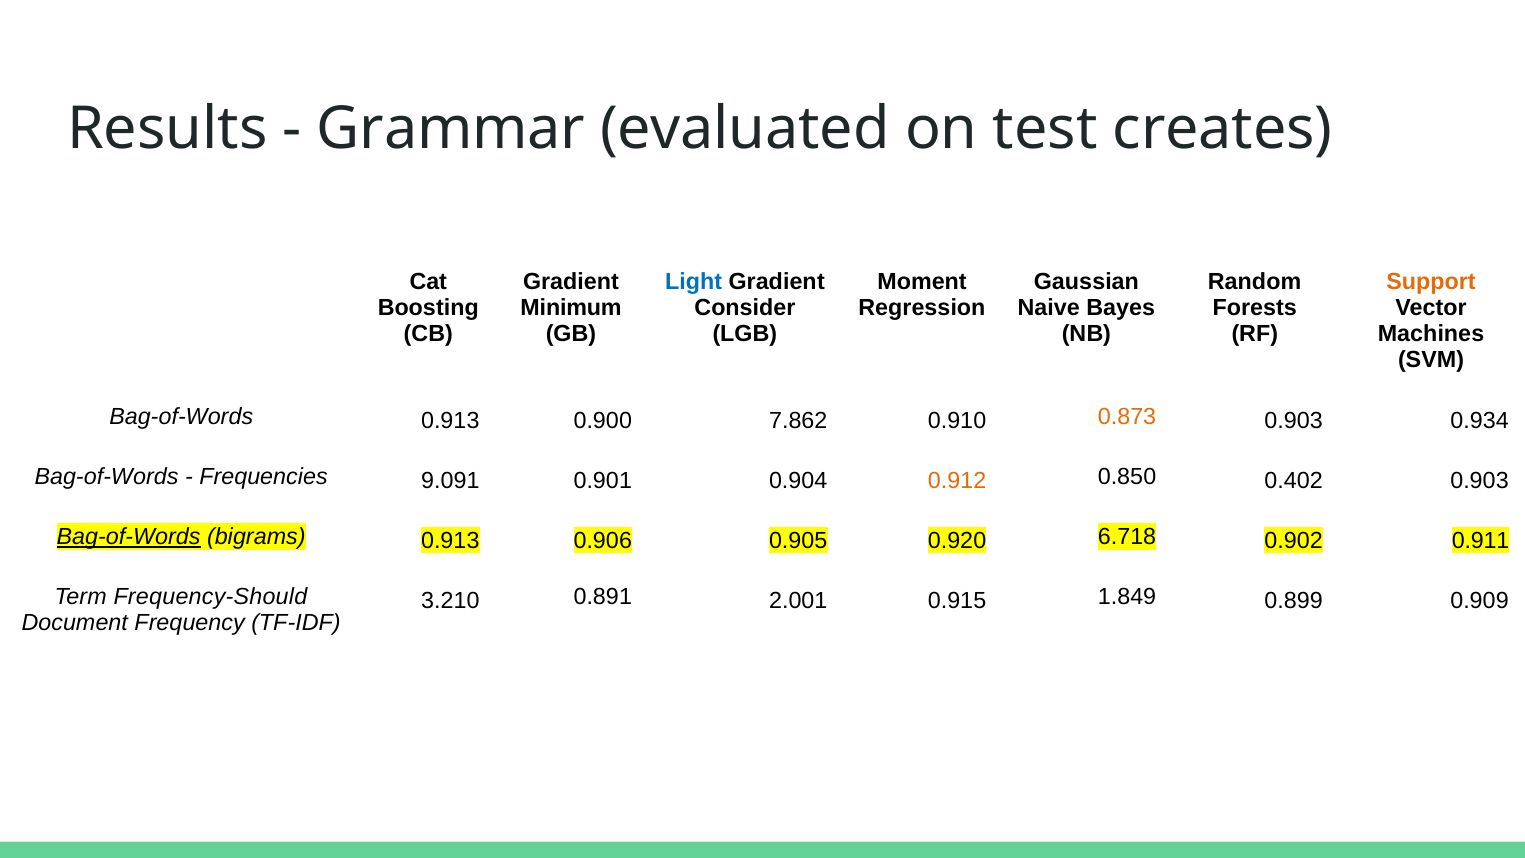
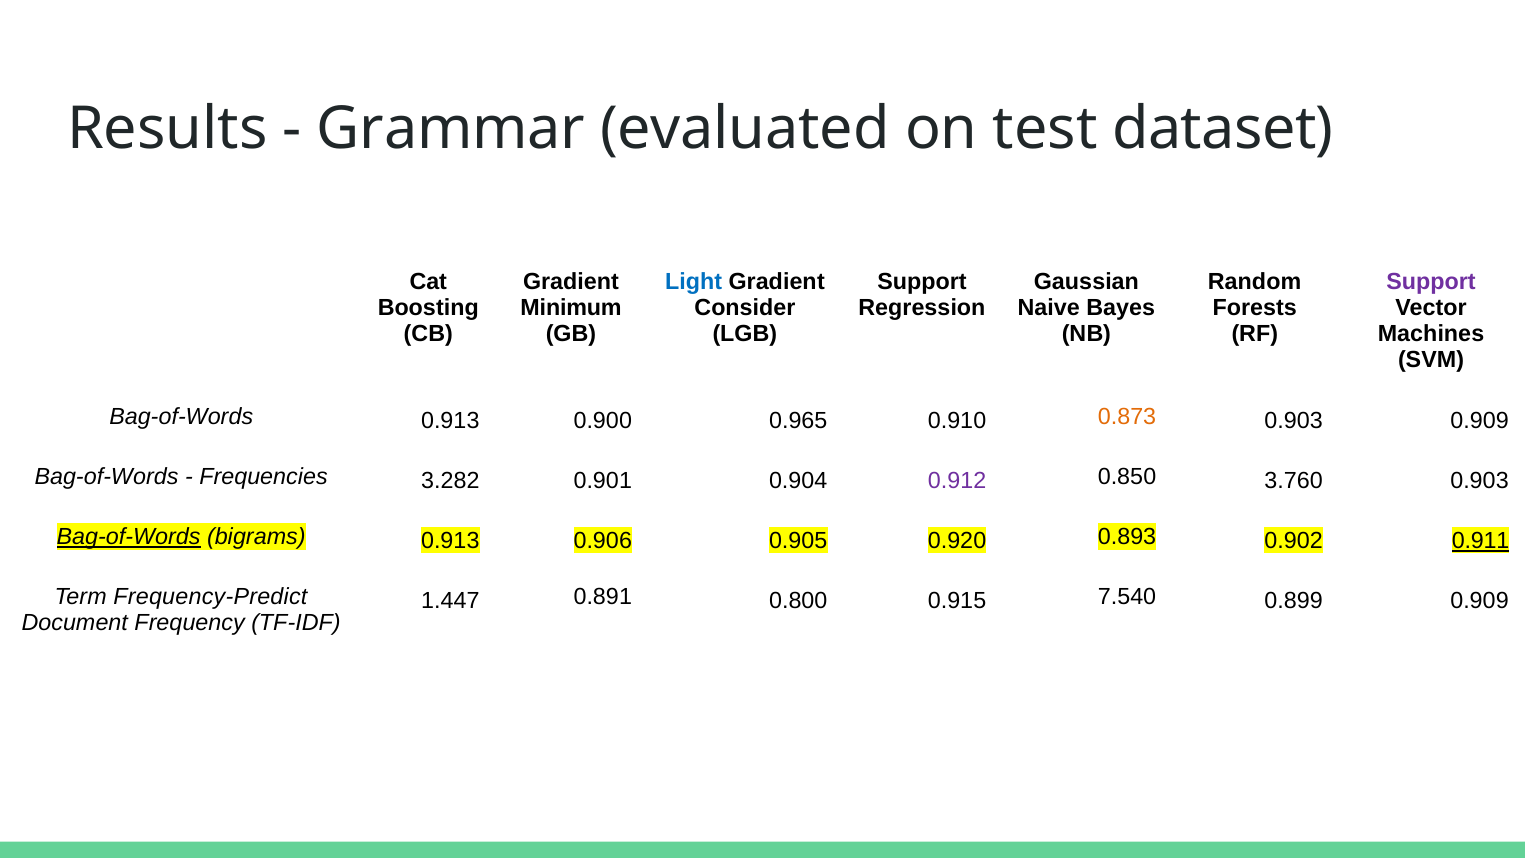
creates: creates -> dataset (1223, 129)
Moment: Moment -> Support (922, 282)
Support colour: orange -> purple (1431, 282)
7.862: 7.862 -> 0.965 (798, 420)
0.903 0.934: 0.934 -> 0.909 (1480, 420)
9.091: 9.091 -> 3.282 (450, 480)
0.912 colour: orange -> purple (957, 480)
0.402: 0.402 -> 3.760 (1294, 480)
6.718: 6.718 -> 0.893 (1127, 537)
0.911 underline: none -> present (1481, 541)
Frequency-Should: Frequency-Should -> Frequency-Predict (210, 597)
3.210: 3.210 -> 1.447 (450, 601)
2.001: 2.001 -> 0.800 (798, 601)
1.849: 1.849 -> 7.540 (1127, 597)
